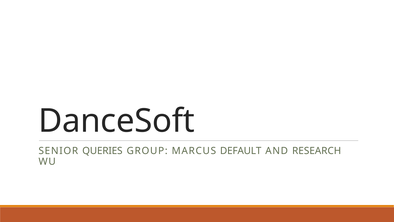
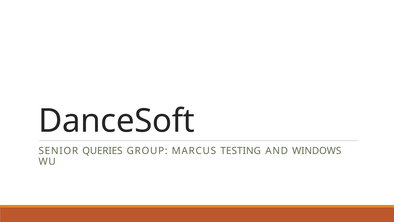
DEFAULT: DEFAULT -> TESTING (241, 151)
RESEARCH: RESEARCH -> WINDOWS (317, 151)
